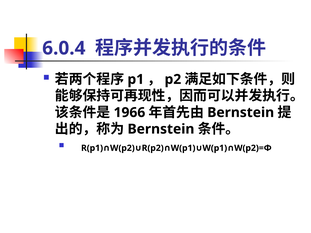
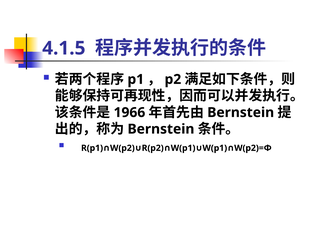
6.0.4: 6.0.4 -> 4.1.5 (64, 48)
